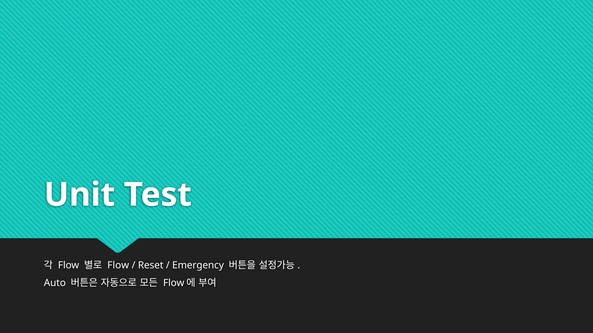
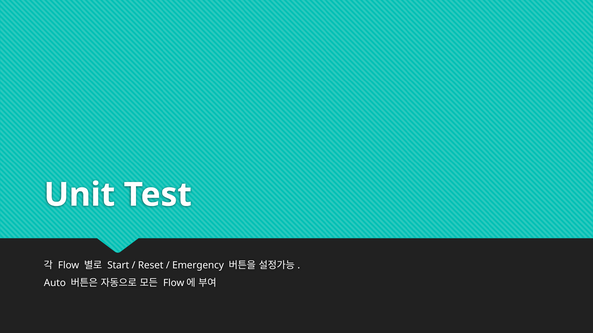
Flow: Flow -> Start (118, 266)
